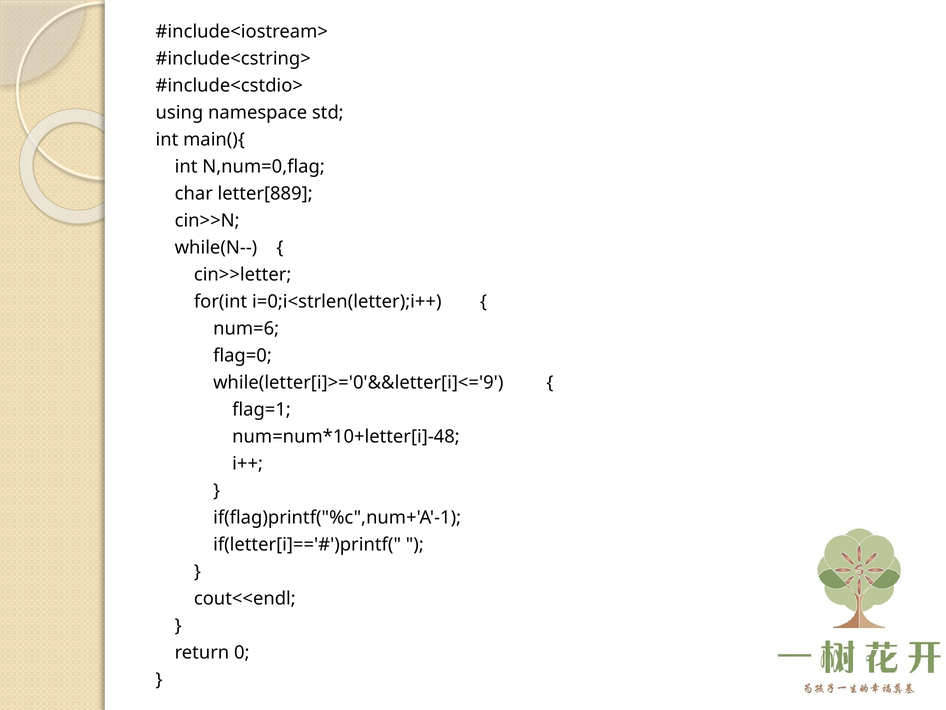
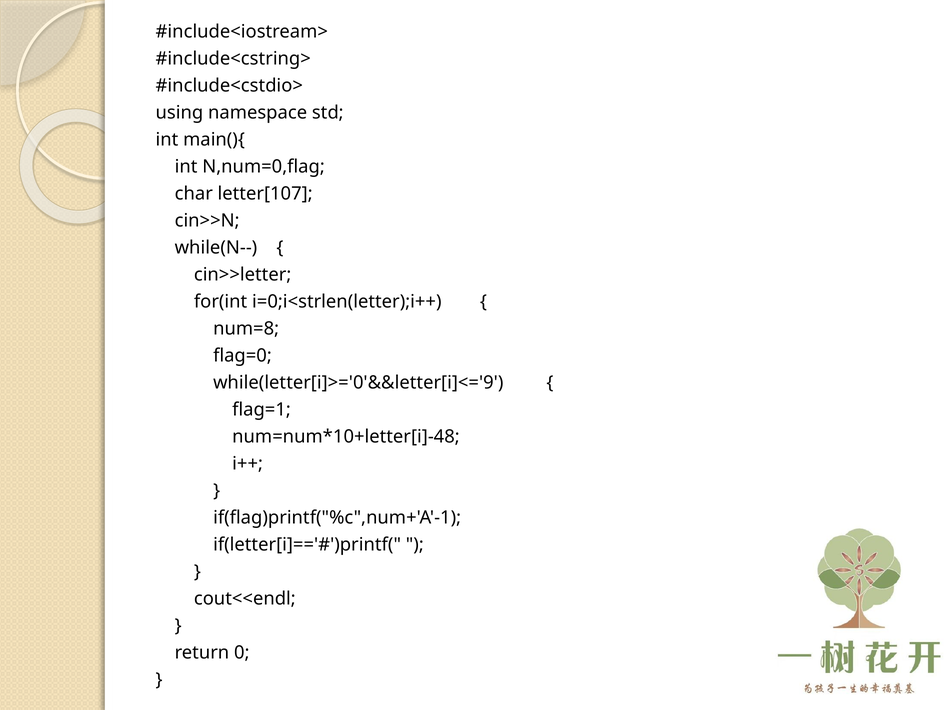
letter[889: letter[889 -> letter[107 (265, 194)
num=6: num=6 -> num=8 (246, 328)
